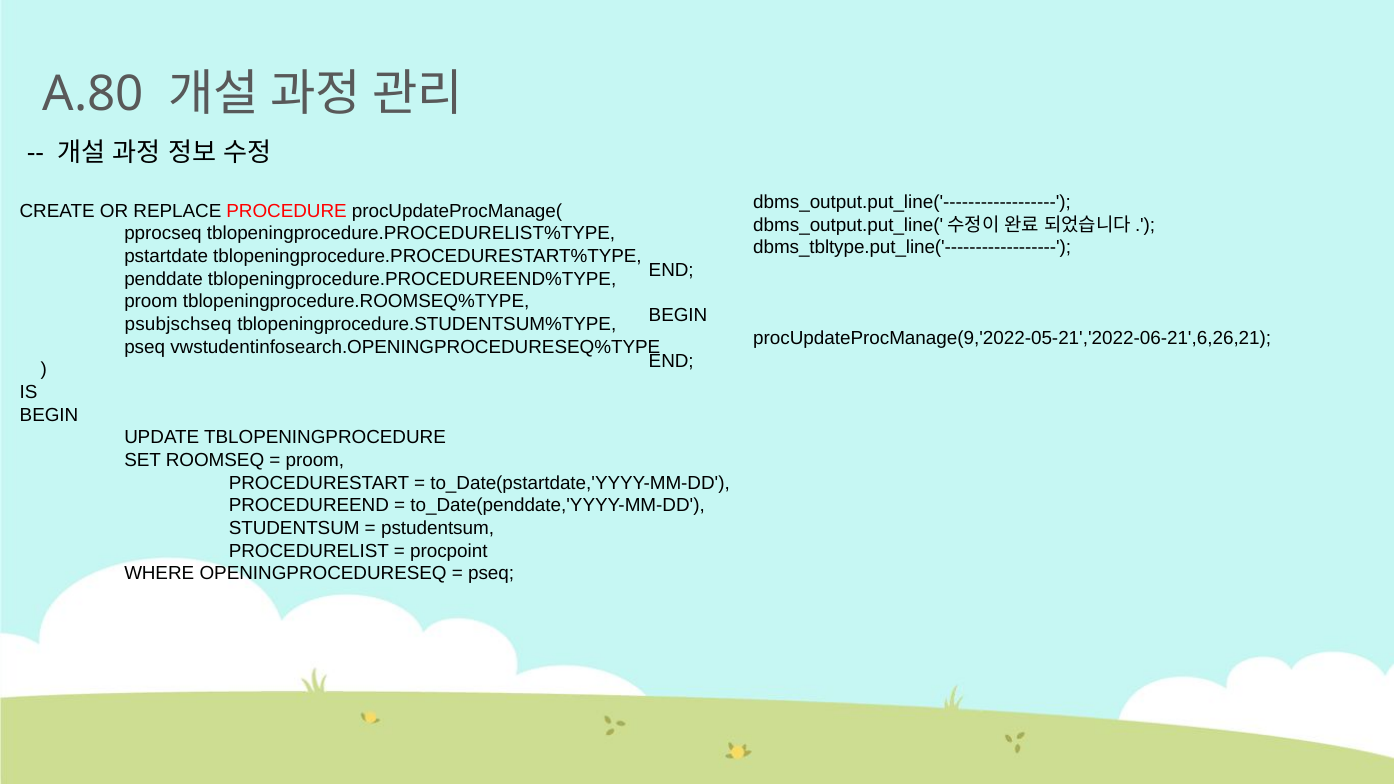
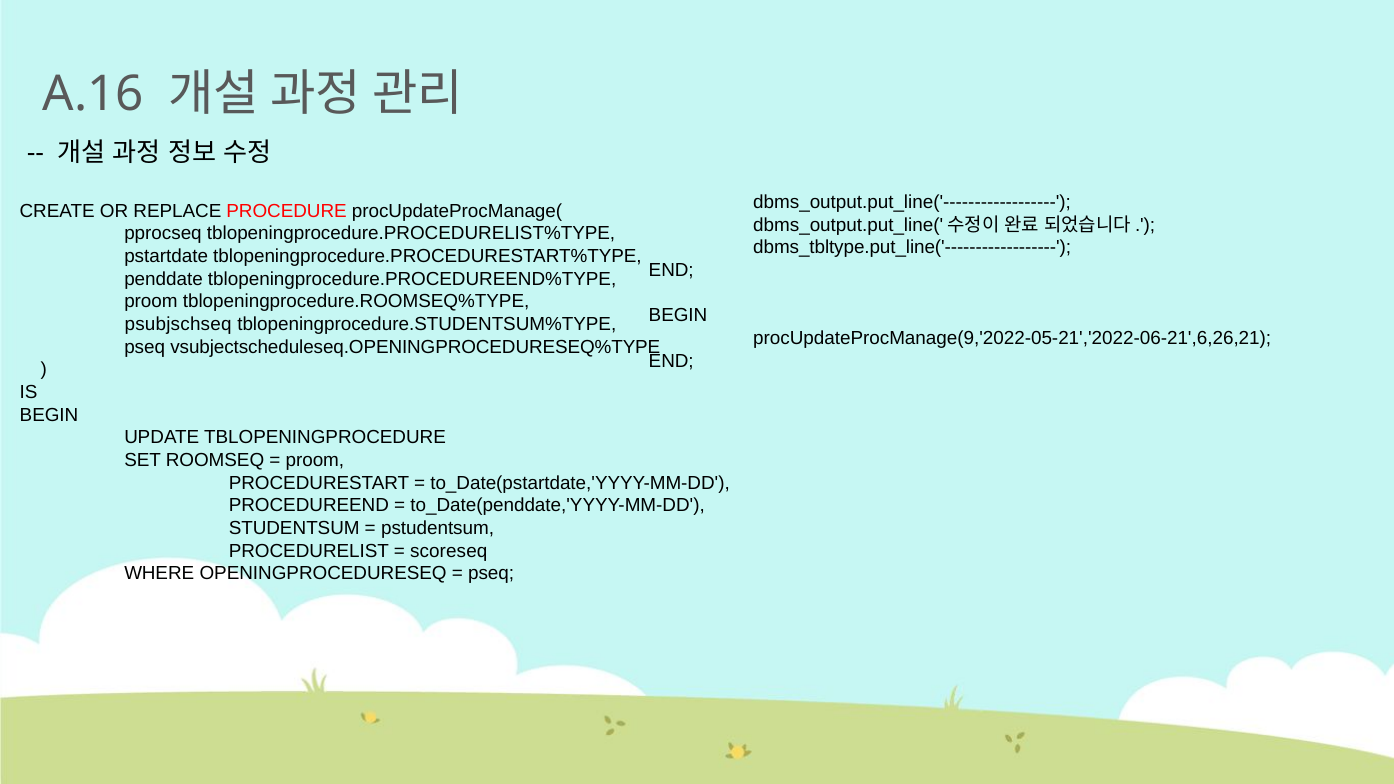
A.80: A.80 -> A.16 (93, 94)
vwstudentinfosearch.OPENINGPROCEDURESEQ%TYPE: vwstudentinfosearch.OPENINGPROCEDURESEQ%TYPE -> vsubjectscheduleseq.OPENINGPROCEDURESEQ%TYPE (415, 347)
procpoint: procpoint -> scoreseq (449, 551)
